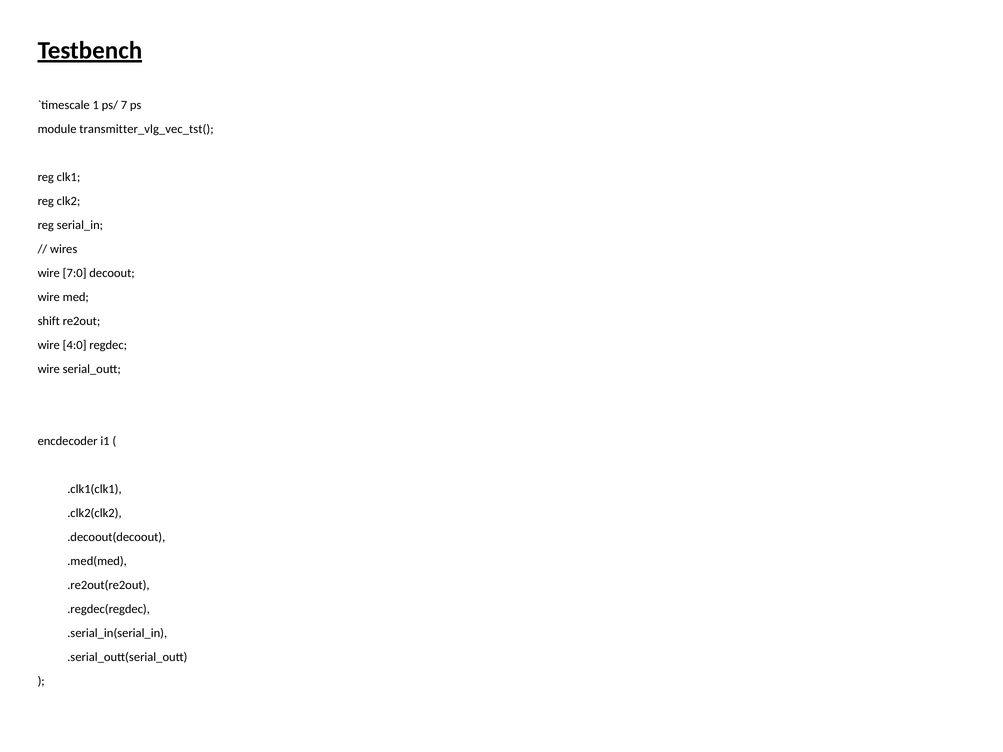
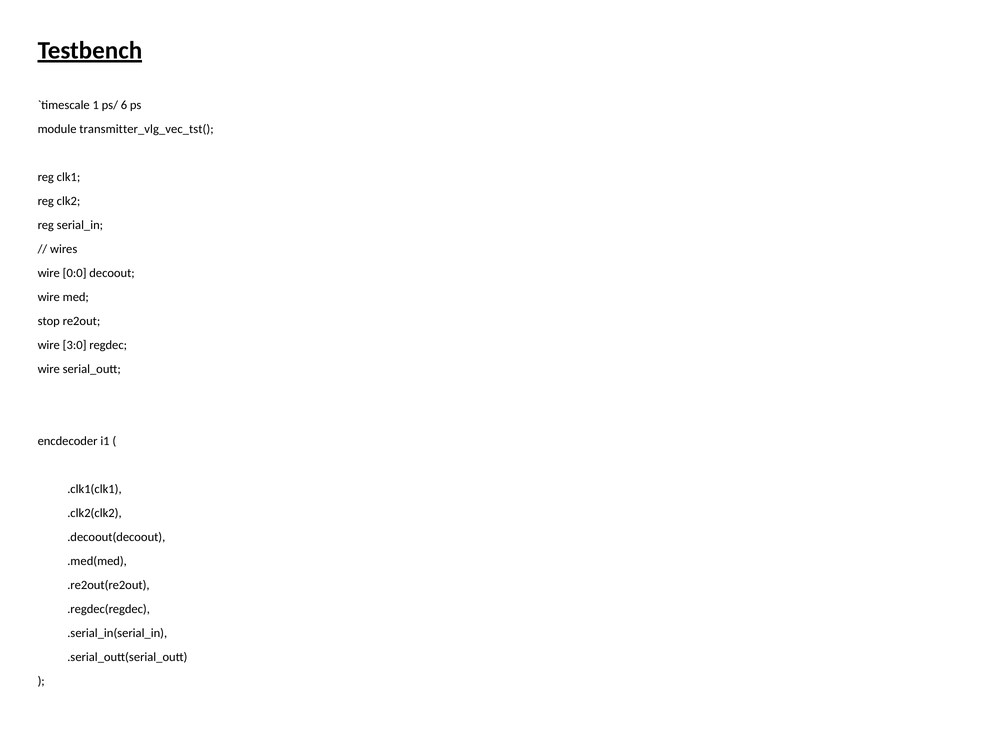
7: 7 -> 6 (124, 105)
7:0: 7:0 -> 0:0 (75, 273)
shift: shift -> stop (49, 321)
4:0: 4:0 -> 3:0 (75, 345)
